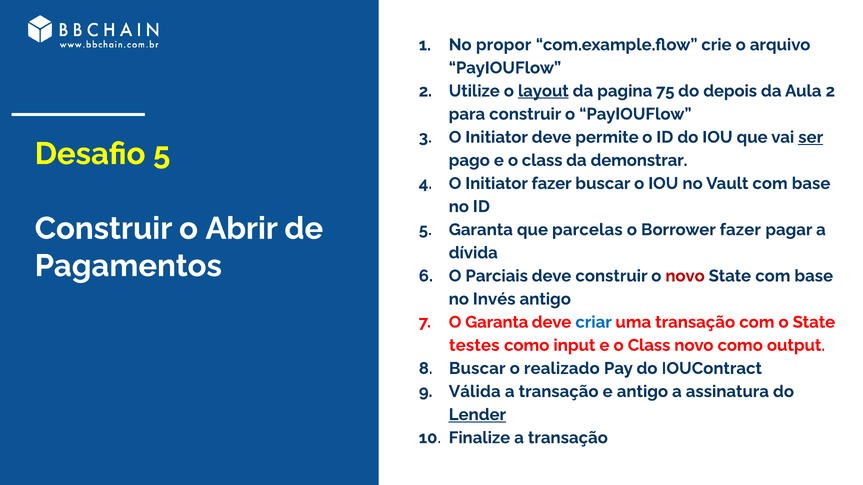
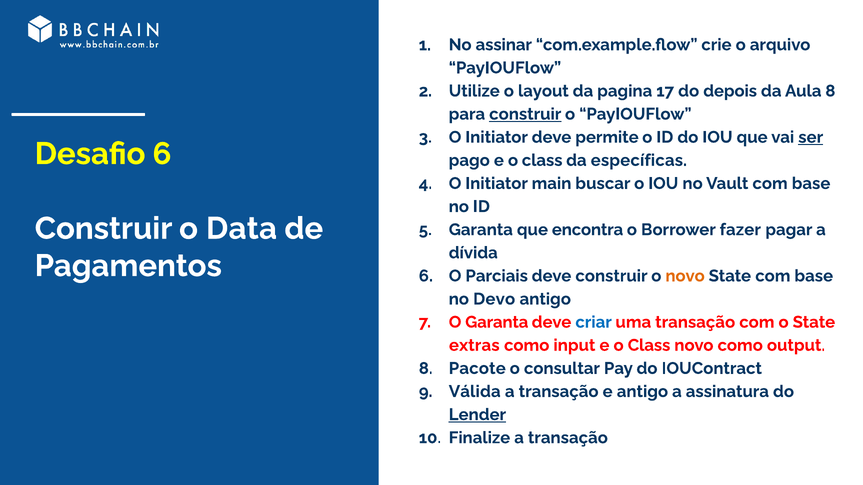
propor: propor -> assinar (504, 45)
layout underline: present -> none (543, 91)
75: 75 -> 17 (665, 91)
Aula 2: 2 -> 8 (830, 91)
construir underline: none -> present (525, 114)
Desafio 5: 5 -> 6 (162, 154)
demonstrar: demonstrar -> específicas (639, 160)
Initiator fazer: fazer -> main (551, 184)
Abrir: Abrir -> Data (241, 229)
parcelas: parcelas -> encontra (588, 230)
novo colour: red -> orange (685, 276)
Invés: Invés -> Devo (494, 299)
testes: testes -> extras (474, 346)
Buscar: Buscar -> Pacote (477, 369)
realizado: realizado -> consultar (562, 369)
